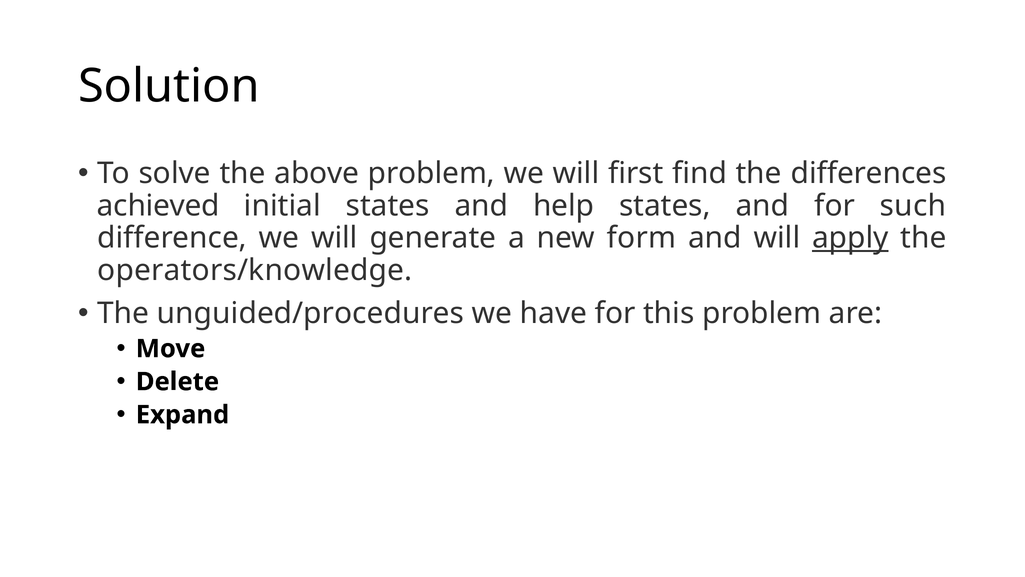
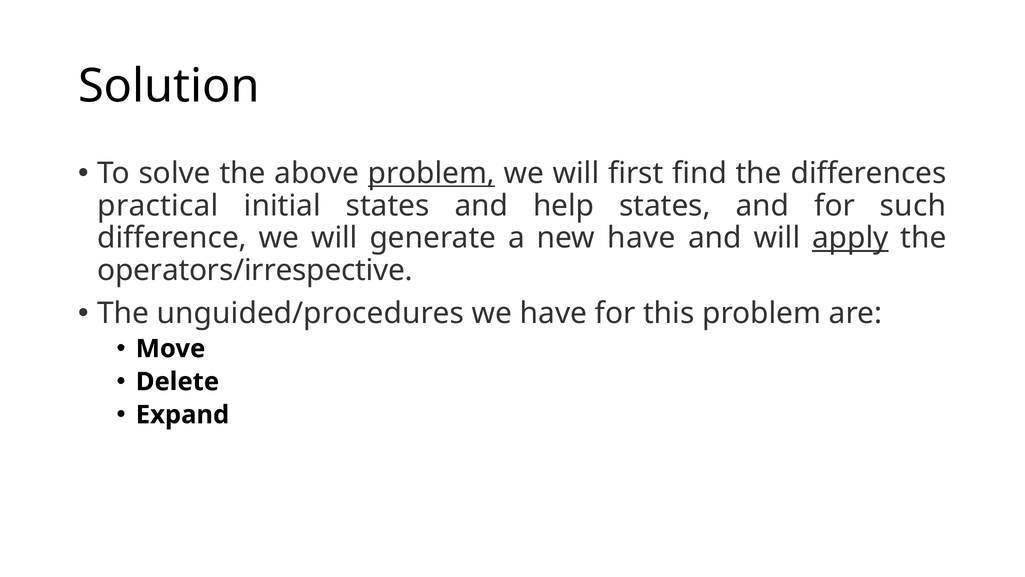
problem underline: none -> present (431, 173)
achieved: achieved -> practical (158, 206)
new form: form -> have (641, 238)
operators/knowledge: operators/knowledge -> operators/irrespective (255, 270)
